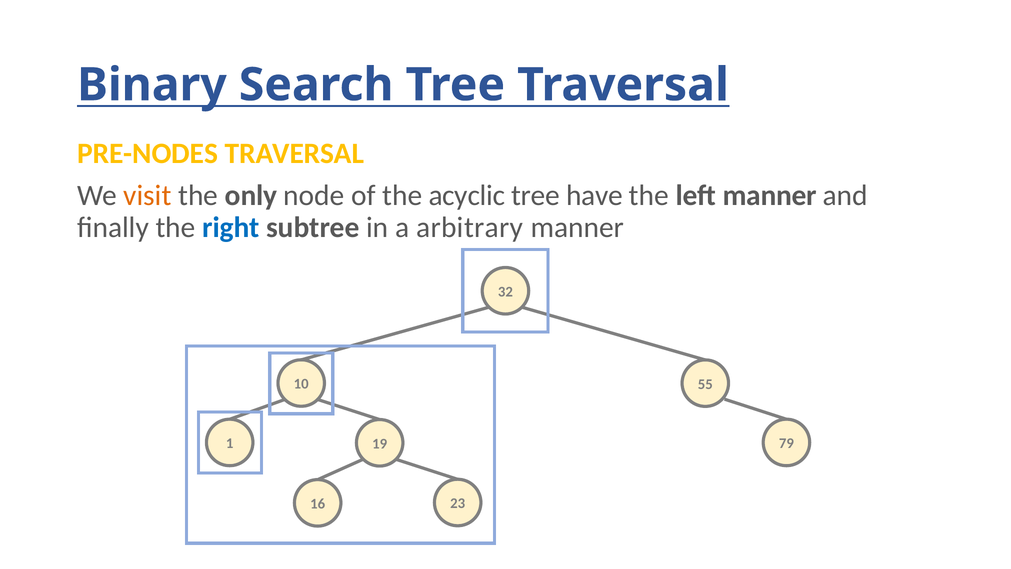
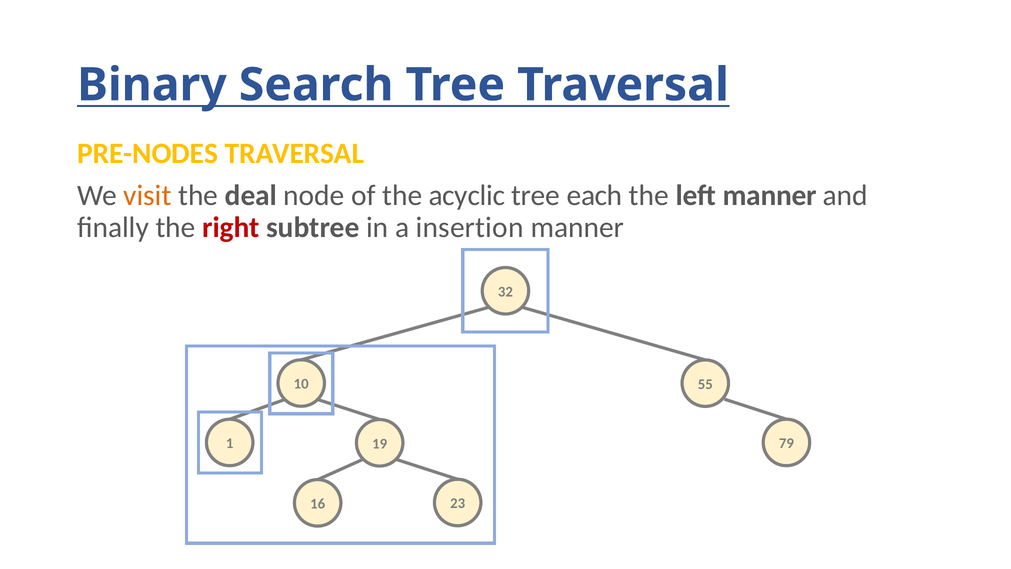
only: only -> deal (251, 196)
have: have -> each (595, 196)
right colour: blue -> red (231, 227)
arbitrary: arbitrary -> insertion (470, 227)
